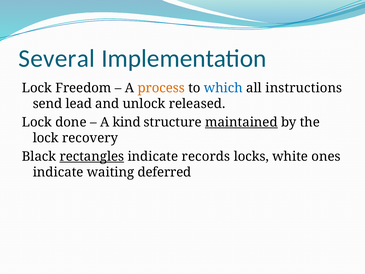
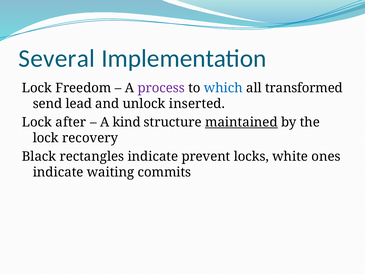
process colour: orange -> purple (161, 88)
instructions: instructions -> transformed (304, 88)
released: released -> inserted (197, 104)
done: done -> after (71, 122)
rectangles underline: present -> none (92, 156)
records: records -> prevent (206, 156)
deferred: deferred -> commits (164, 172)
